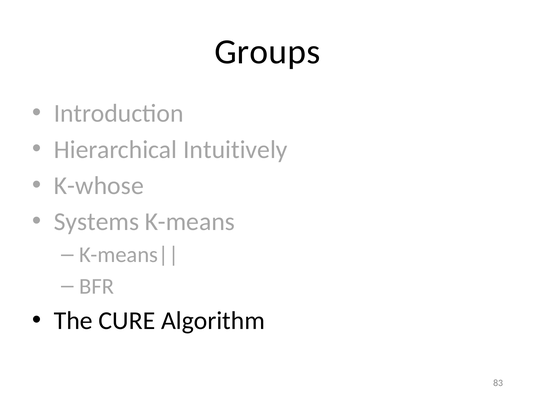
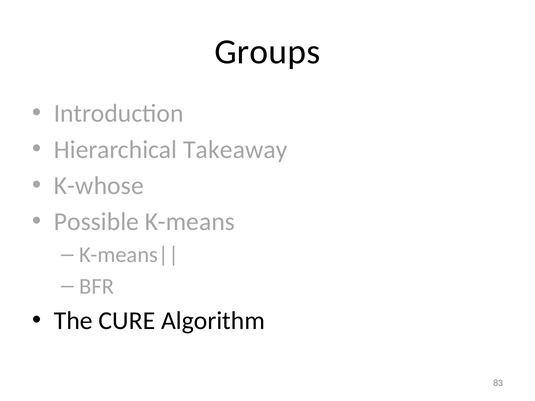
Intuitively: Intuitively -> Takeaway (235, 150)
Systems: Systems -> Possible (96, 222)
